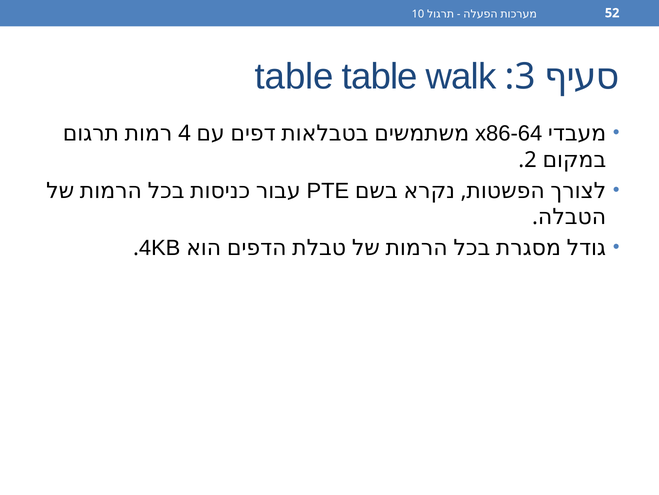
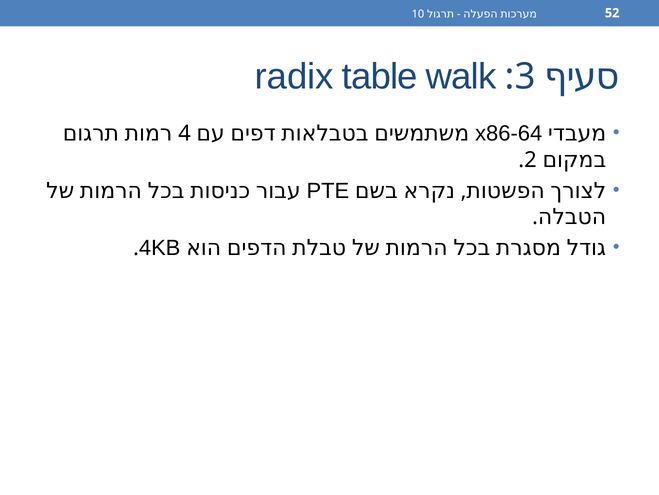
table: table -> radix (294, 77)
